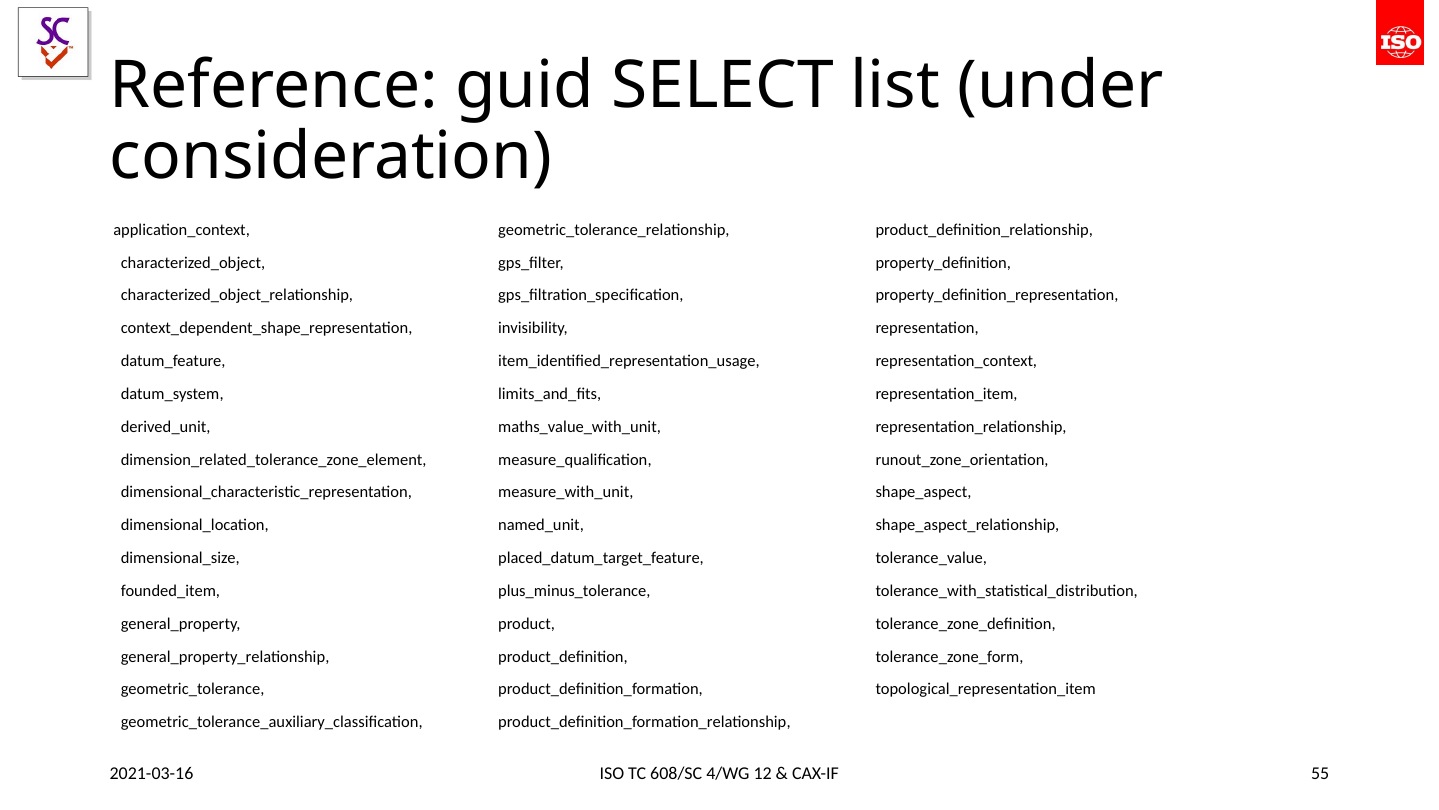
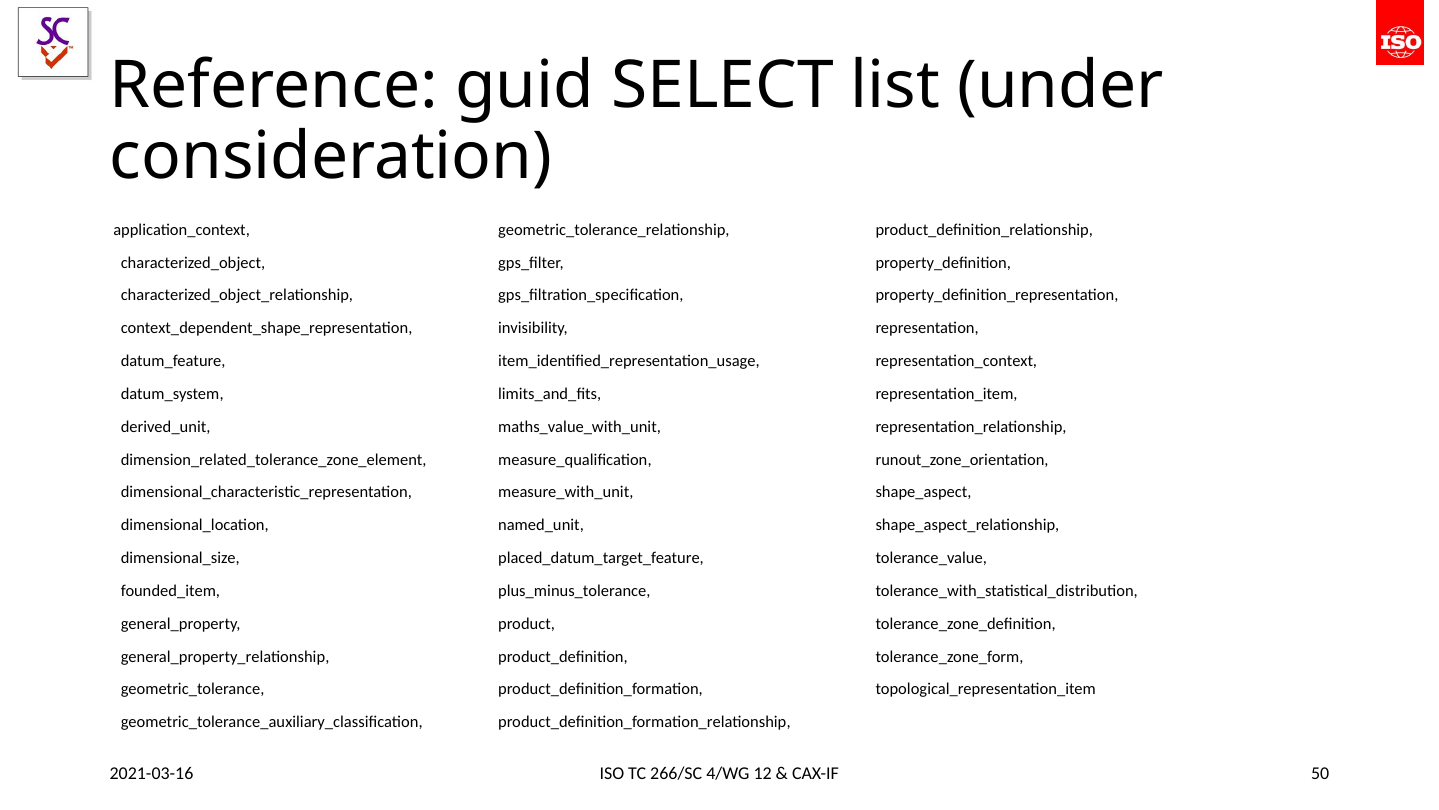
608/SC: 608/SC -> 266/SC (676, 773)
55: 55 -> 50 (1320, 773)
